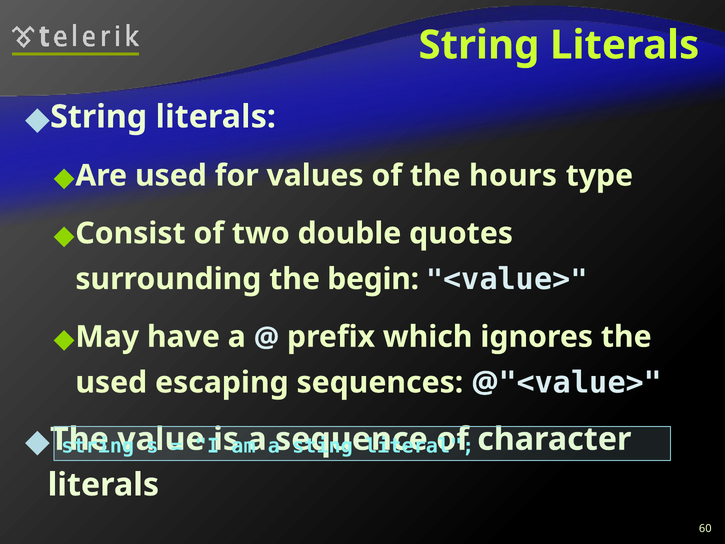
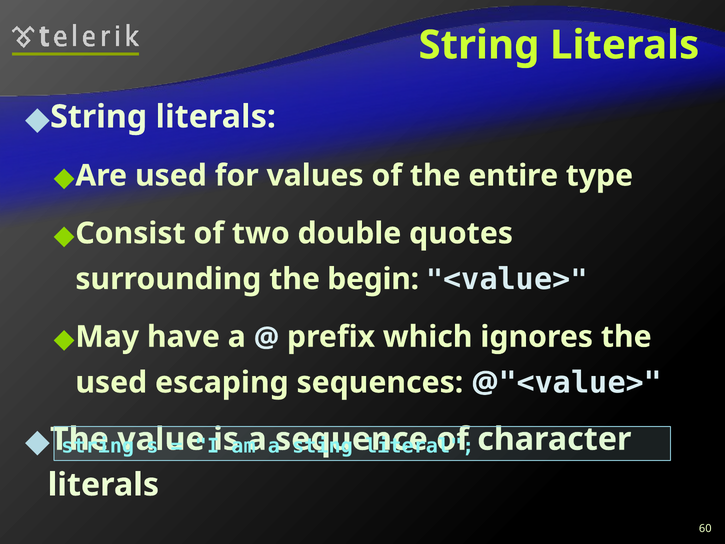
hours: hours -> entire (513, 176)
